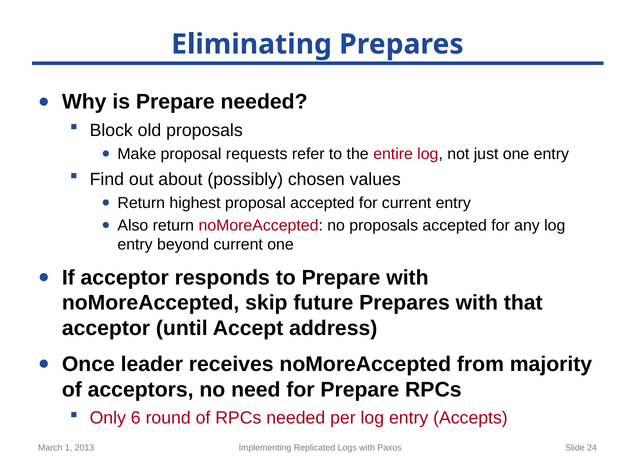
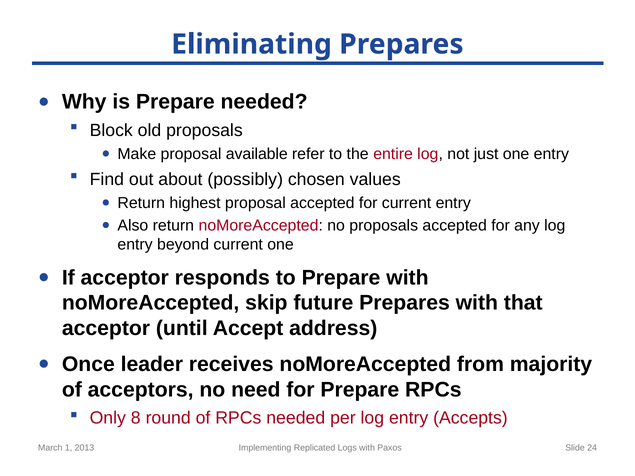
requests: requests -> available (257, 154)
6: 6 -> 8 (136, 418)
